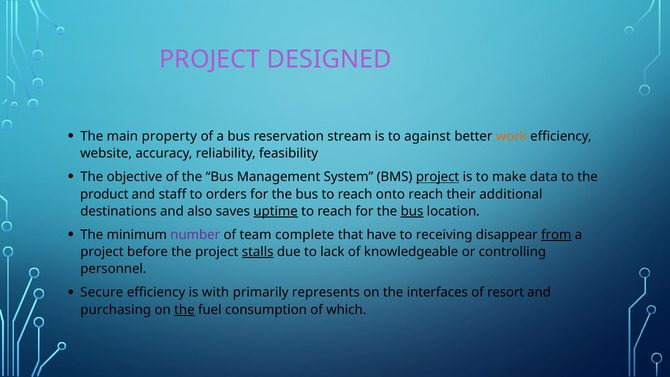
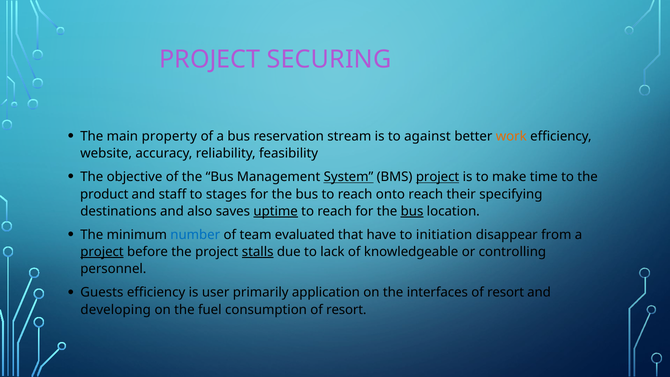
DESIGNED: DESIGNED -> SECURING (329, 59)
System underline: none -> present (349, 177)
data: data -> time (544, 177)
orders: orders -> stages (226, 194)
additional: additional -> specifying (511, 194)
number colour: purple -> blue (195, 235)
complete: complete -> evaluated (305, 235)
receiving: receiving -> initiation (444, 235)
from underline: present -> none (556, 235)
project underline: none -> present (102, 252)
Secure: Secure -> Guests (102, 292)
with: with -> user (216, 292)
represents: represents -> application (326, 292)
purchasing: purchasing -> developing (116, 310)
the underline: present -> none (184, 310)
consumption of which: which -> resort (346, 310)
